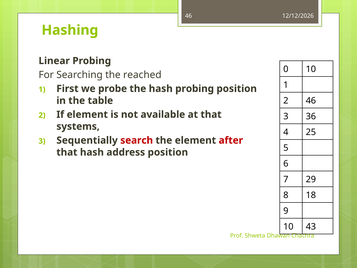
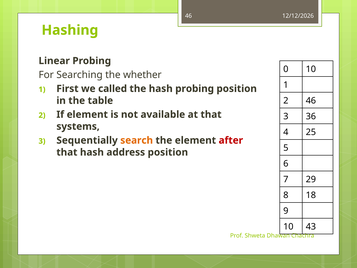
reached: reached -> whether (142, 75)
probe: probe -> called (113, 89)
search colour: red -> orange (137, 140)
